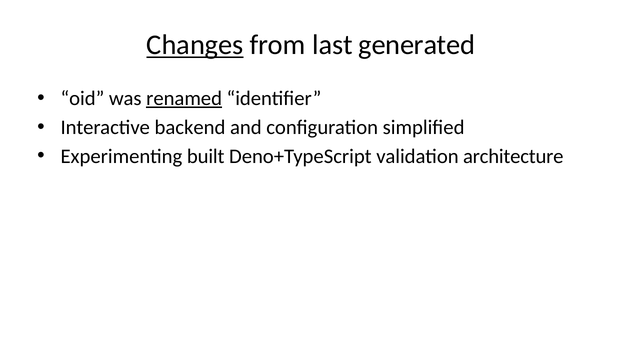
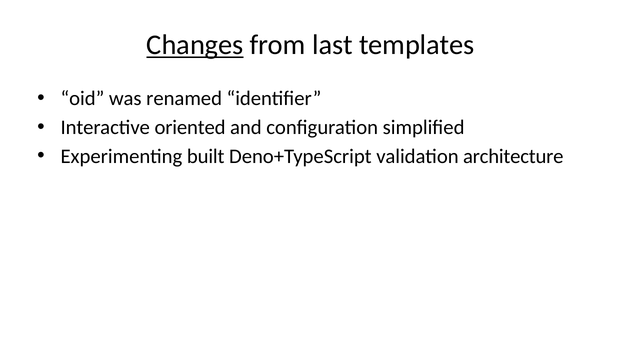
generated: generated -> templates (417, 45)
renamed underline: present -> none (184, 98)
backend: backend -> oriented (190, 127)
